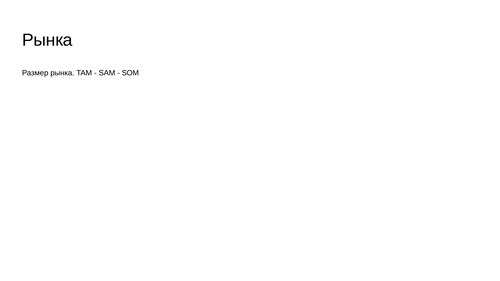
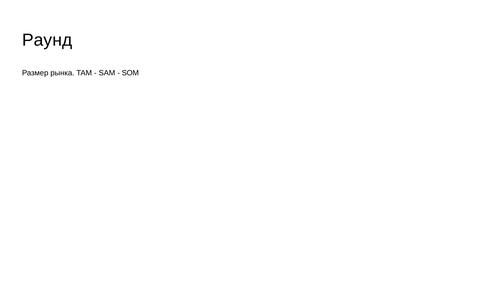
Рынка: Рынка -> Раунд (47, 40)
